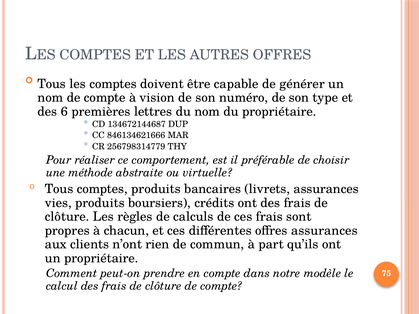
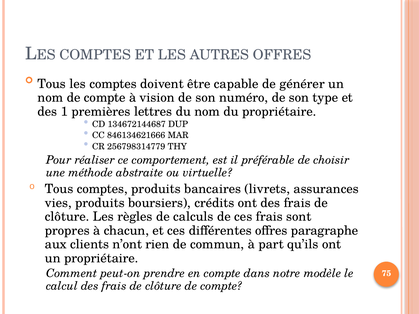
6: 6 -> 1 (64, 112)
offres assurances: assurances -> paragraphe (325, 231)
